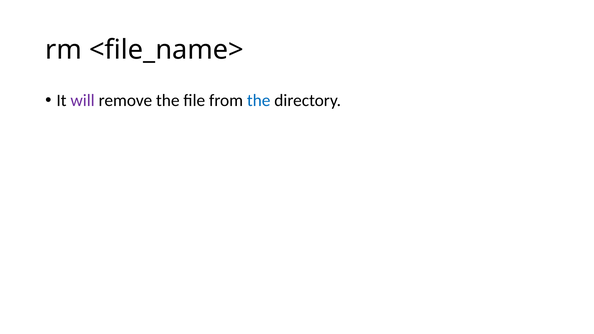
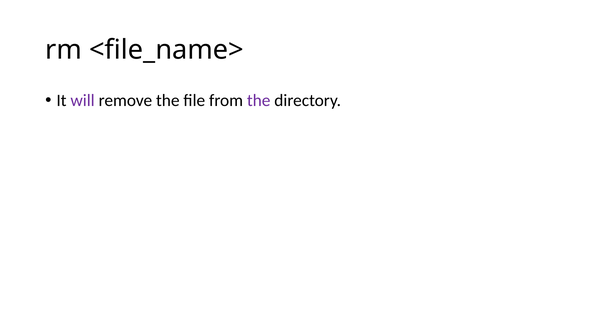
the colour: blue -> purple (259, 100)
